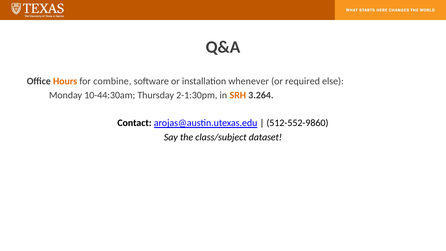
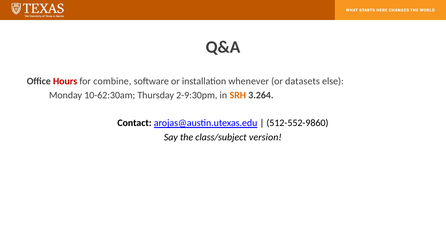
Hours colour: orange -> red (65, 81)
required: required -> datasets (302, 81)
10-44:30am: 10-44:30am -> 10-62:30am (110, 95)
2-1:30pm: 2-1:30pm -> 2-9:30pm (197, 95)
dataset: dataset -> version (265, 137)
